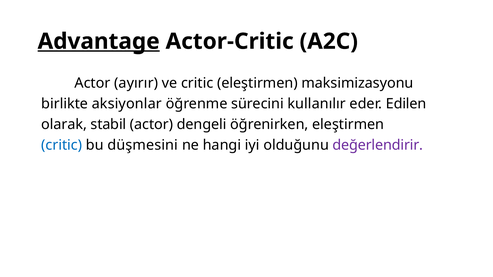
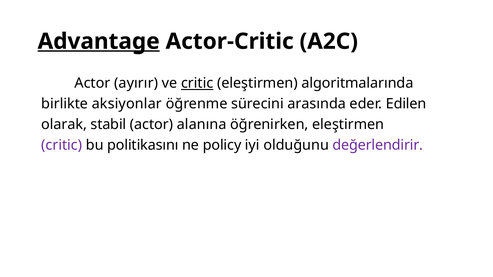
critic underline: none -> present (197, 83)
maksimizasyonu: maksimizasyonu -> algoritmalarında (357, 83)
kullanılır: kullanılır -> arasında (317, 104)
dengeli: dengeli -> alanına (202, 125)
critic colour: blue -> purple (62, 145)
düşmesini: düşmesini -> politikasını (143, 145)
hangi: hangi -> policy (222, 145)
